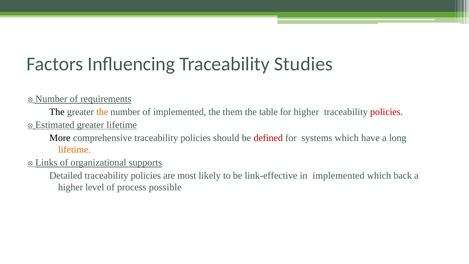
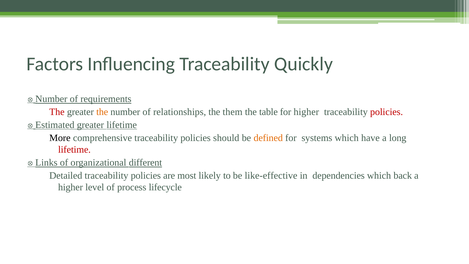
Studies: Studies -> Quickly (304, 64)
The colour: black -> red (57, 112)
of implemented: implemented -> relationships (180, 112)
defined colour: red -> orange (268, 138)
lifetime colour: orange -> red (74, 150)
supports: supports -> different (145, 163)
link-effective: link-effective -> like-effective (271, 175)
in implemented: implemented -> dependencies (339, 175)
possible: possible -> lifecycle (165, 187)
